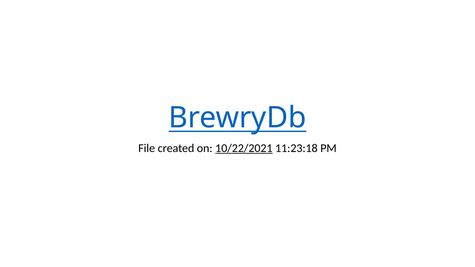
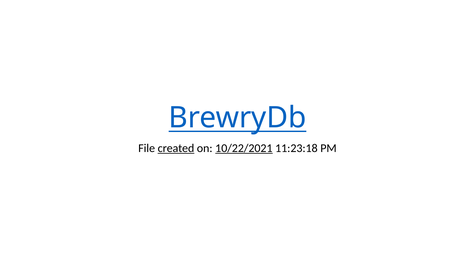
created underline: none -> present (176, 148)
